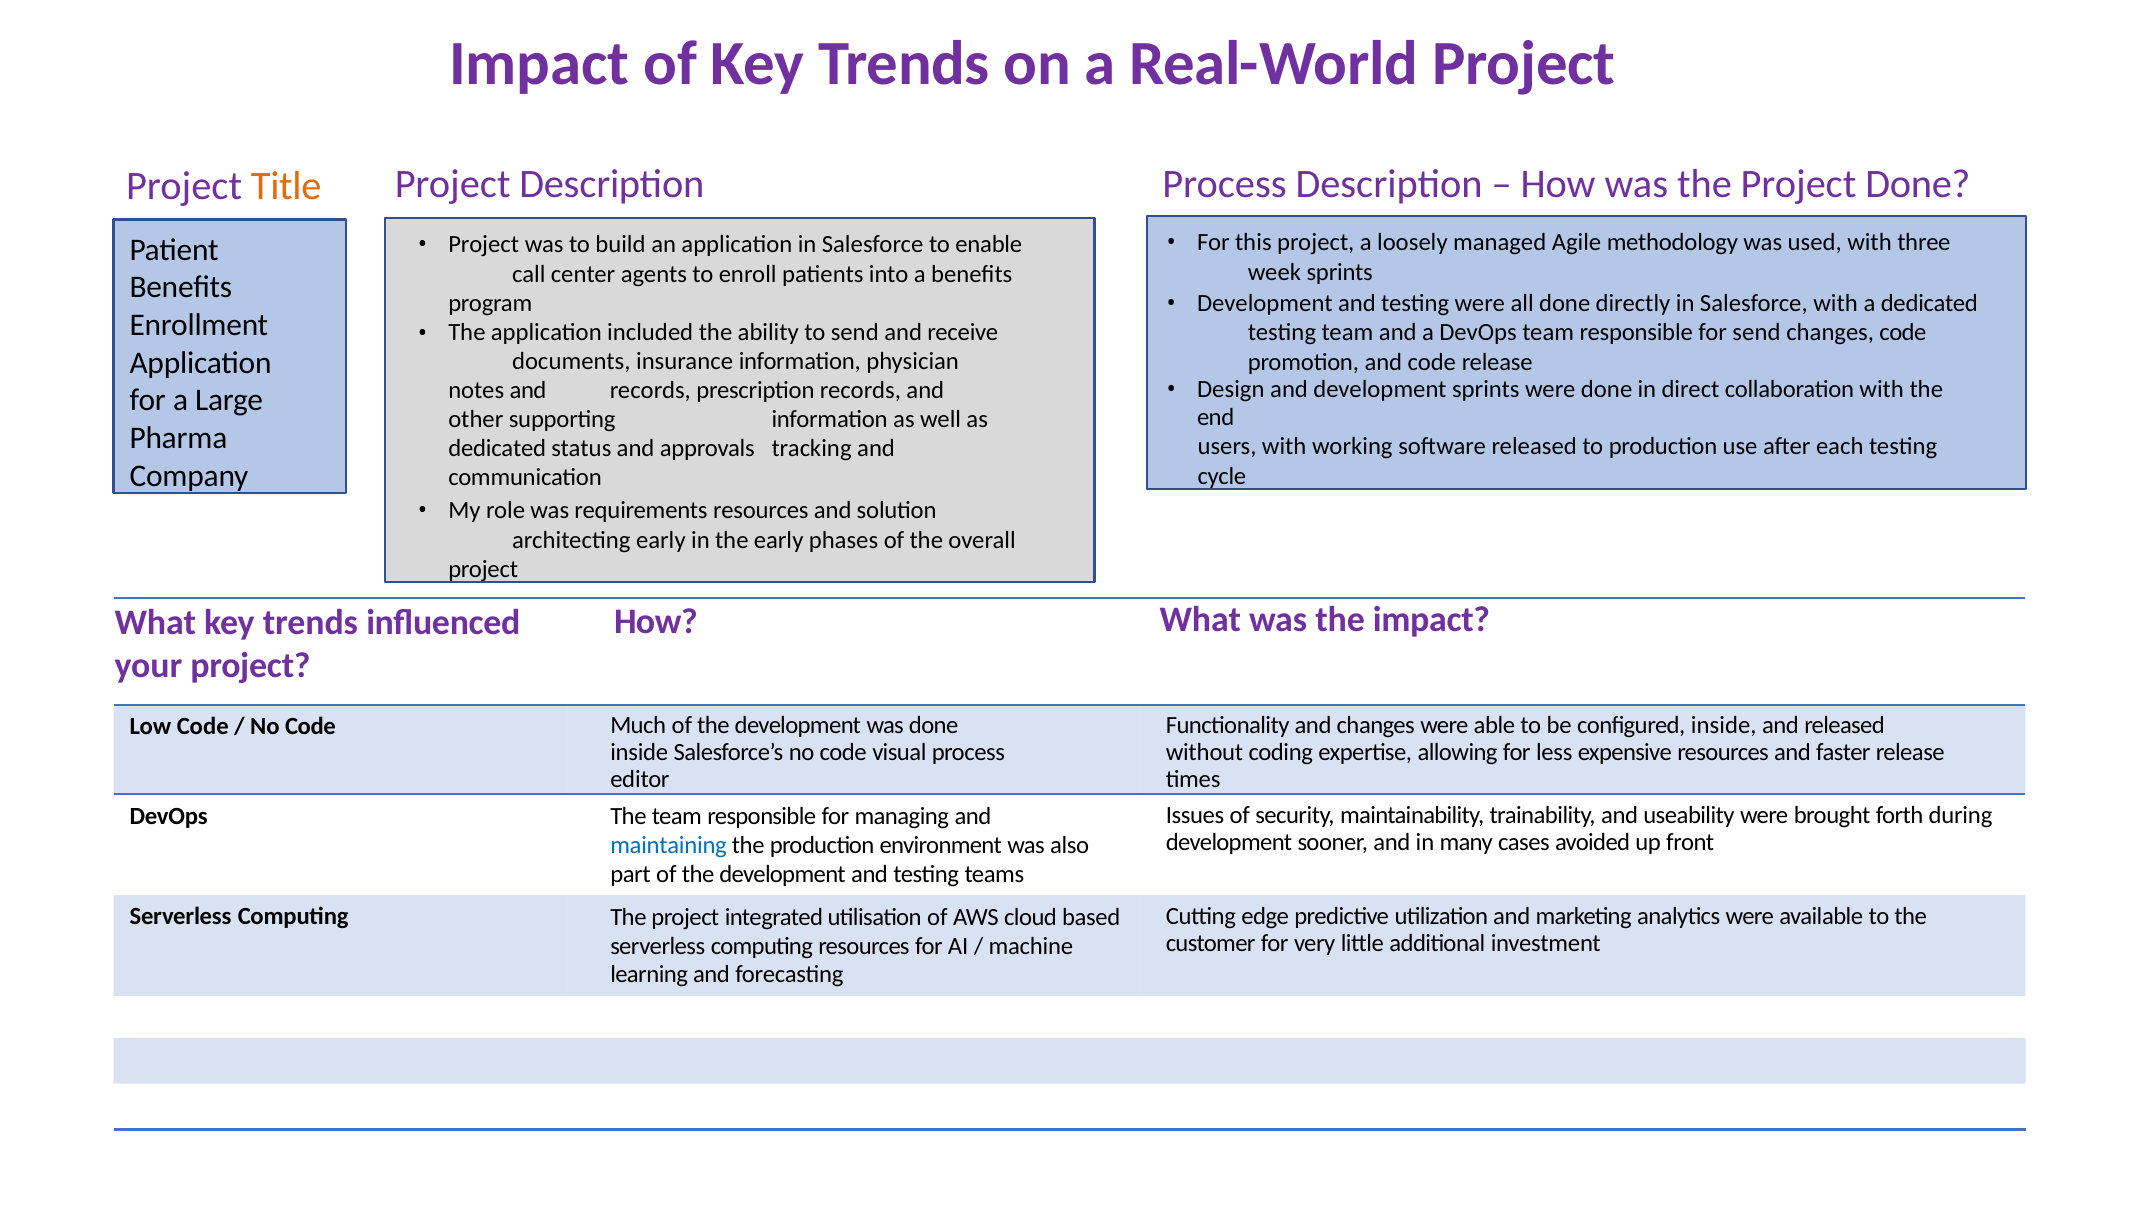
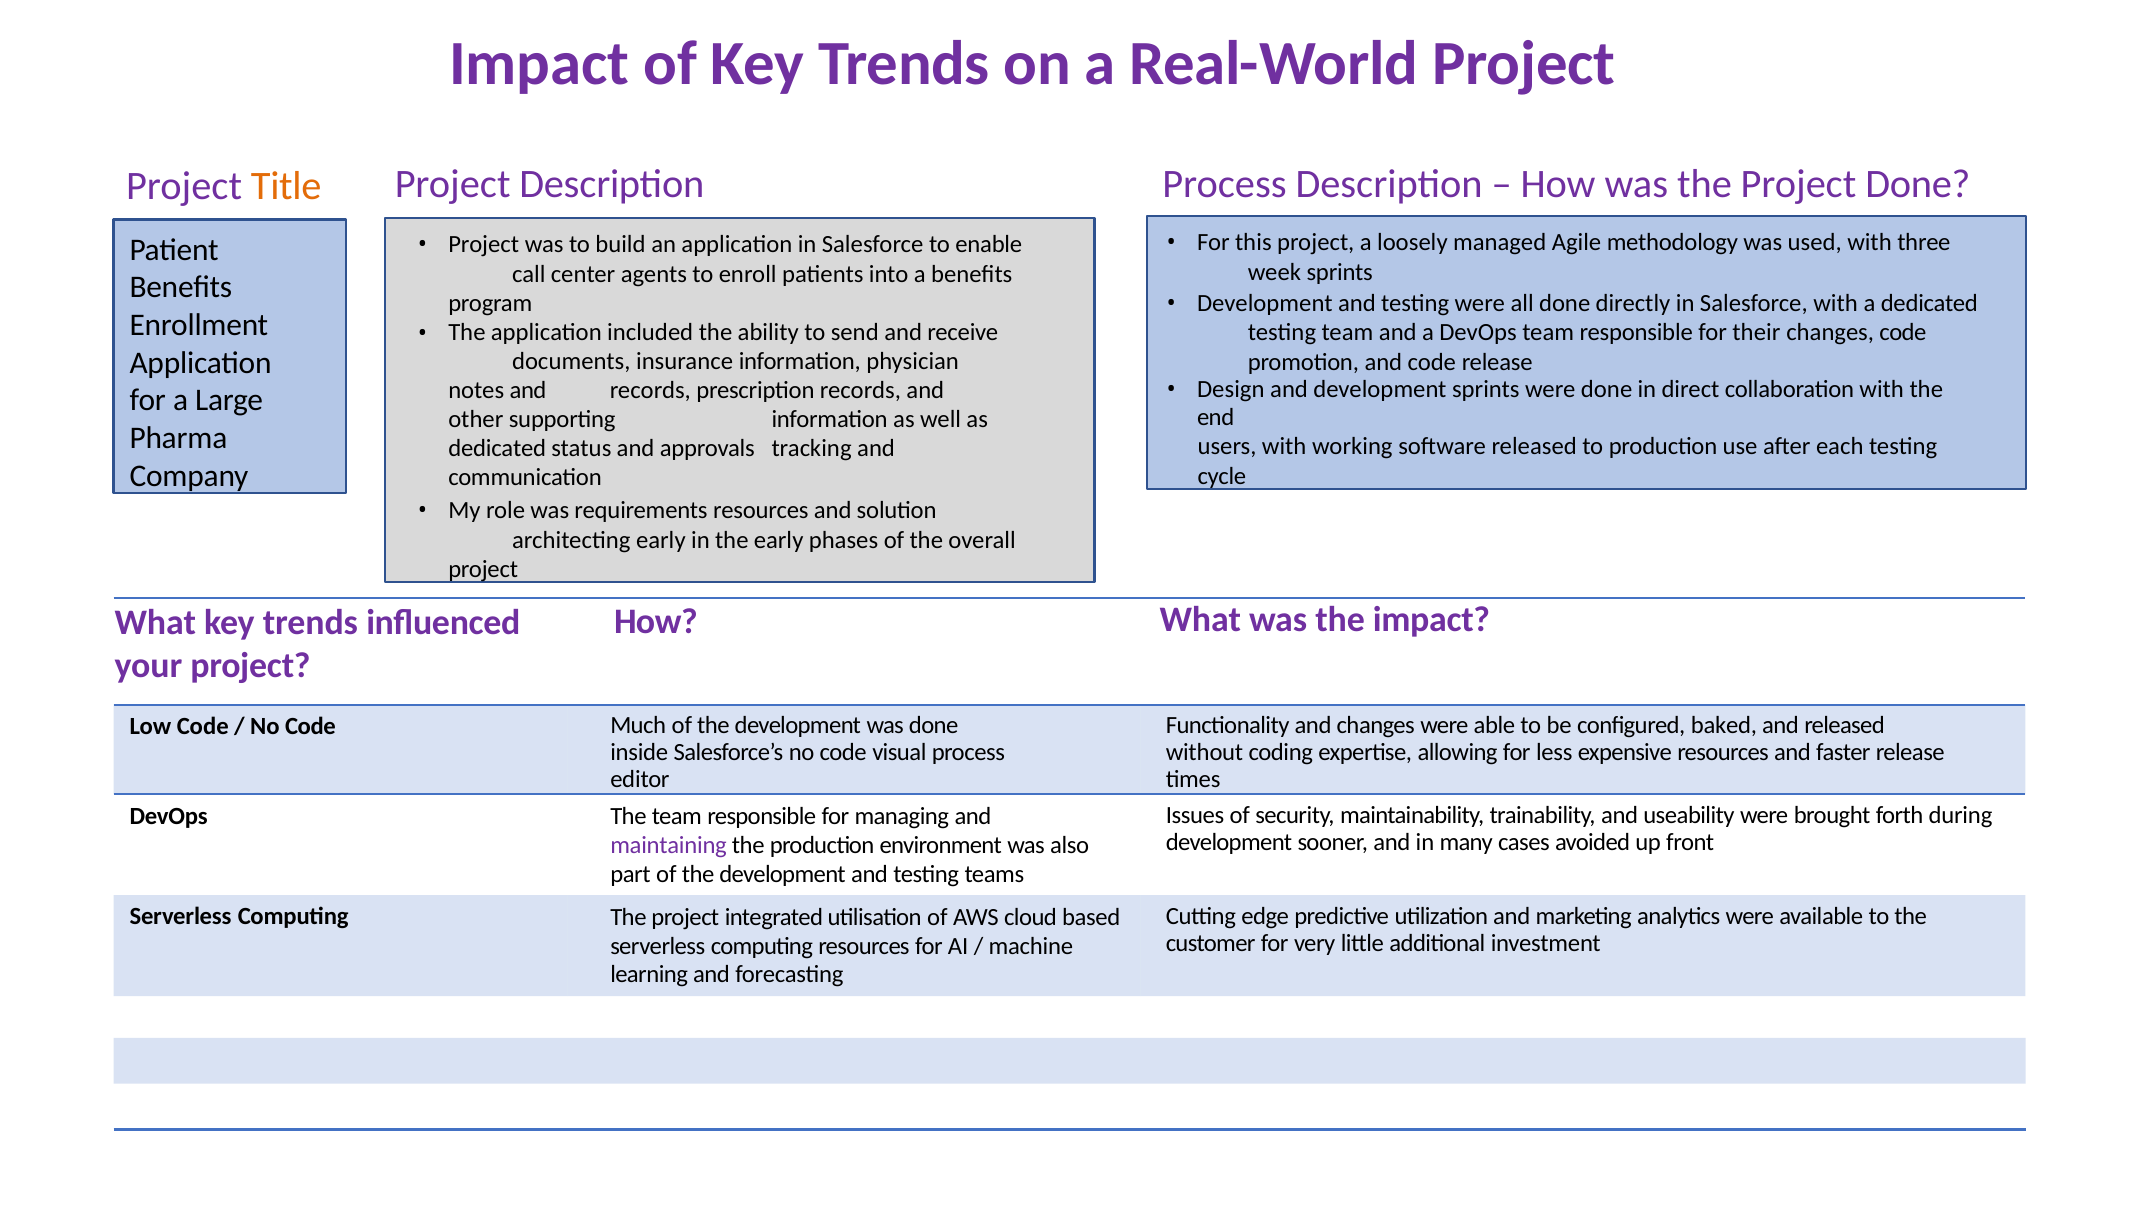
for send: send -> their (1756, 333)
configured inside: inside -> baked (1724, 726)
maintaining colour: blue -> purple (669, 845)
